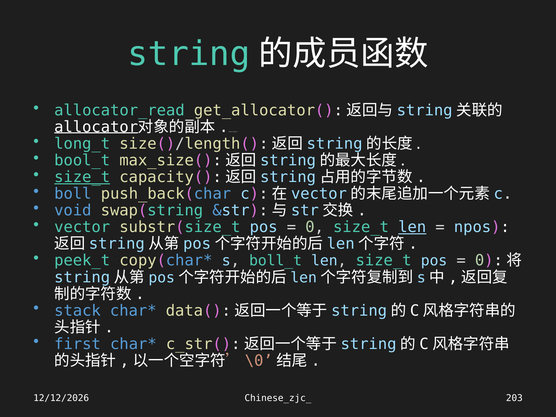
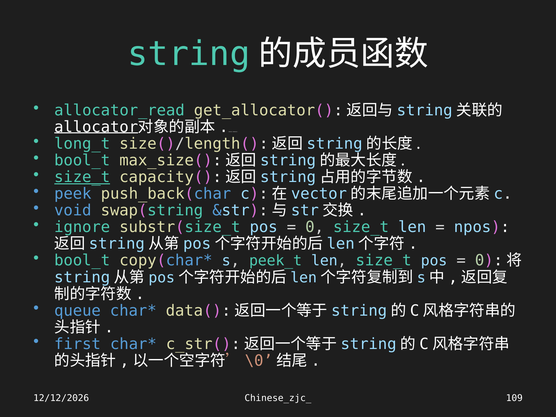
boll: boll -> peek (73, 194)
vector: vector -> ignore (82, 227)
len underline: present -> none (412, 227)
peek_t: peek_t -> bool_t (82, 261)
boll_t: boll_t -> peek_t (276, 261)
stack: stack -> queue (78, 311)
203: 203 -> 109 (514, 398)
